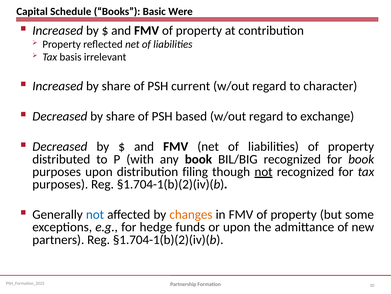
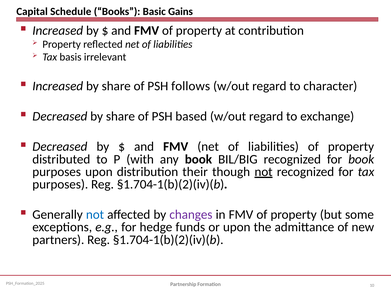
Were: Were -> Gains (181, 12)
current: current -> follows (191, 86)
filing: filing -> their (195, 171)
changes colour: orange -> purple (191, 214)
